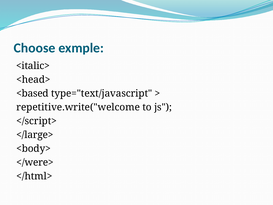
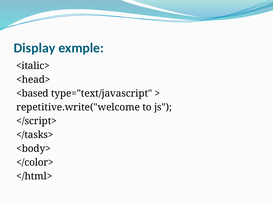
Choose: Choose -> Display (34, 48)
</large>: </large> -> </tasks> (35, 135)
</were>: </were> -> </color> (35, 162)
